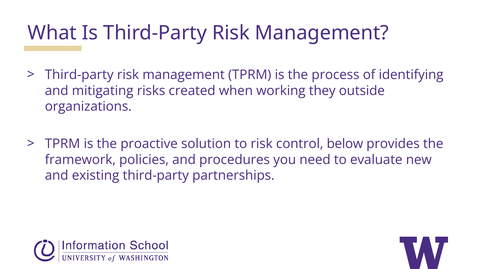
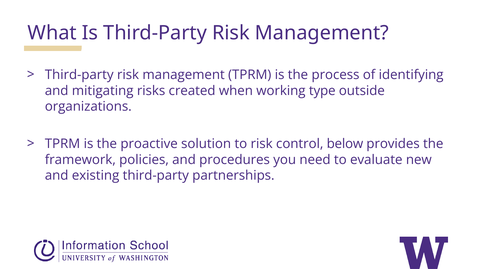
they: they -> type (322, 91)
